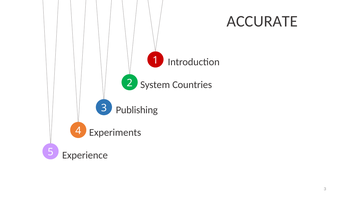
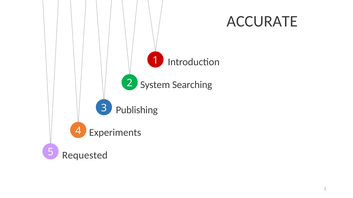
Countries: Countries -> Searching (192, 85)
Experience: Experience -> Requested (85, 156)
